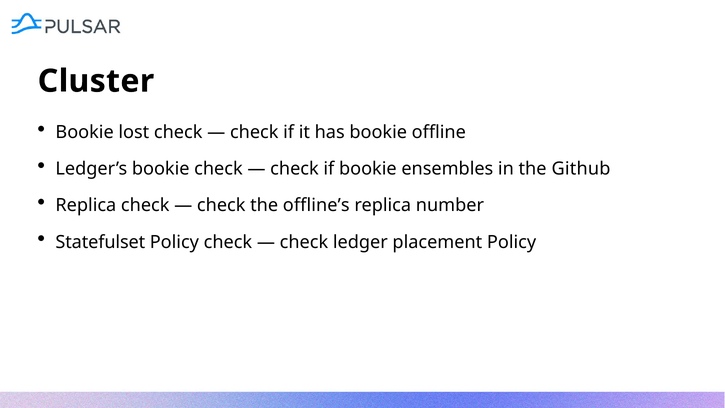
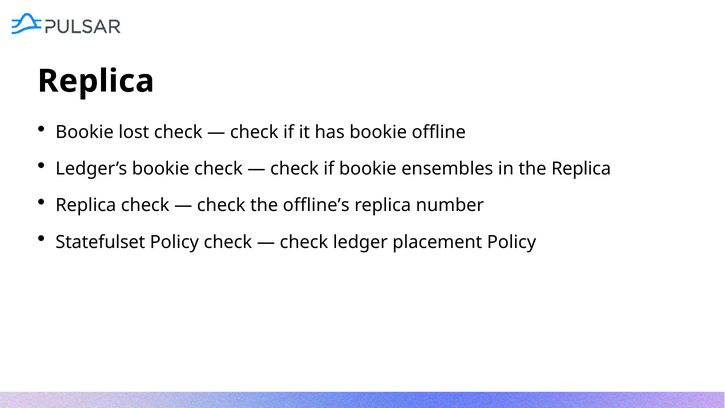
Cluster: Cluster -> Replica (96, 81)
the Github: Github -> Replica (581, 169)
